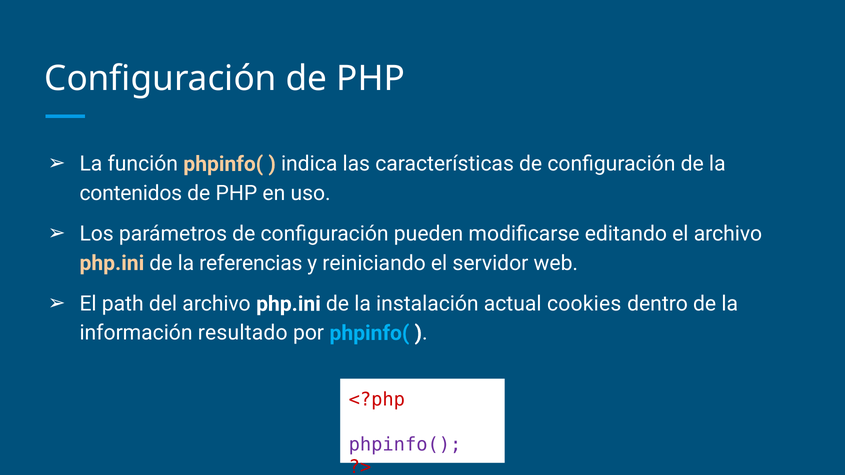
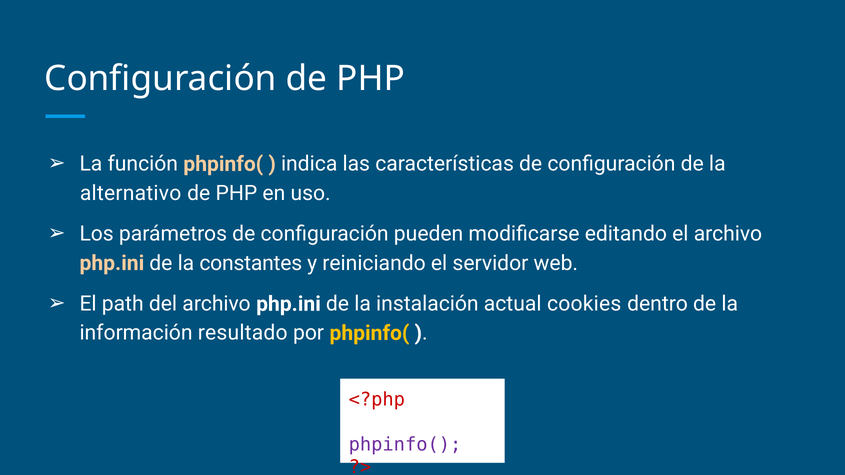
contenidos: contenidos -> alternativo (131, 193)
referencias: referencias -> constantes (251, 263)
phpinfo( colour: light blue -> yellow (369, 333)
